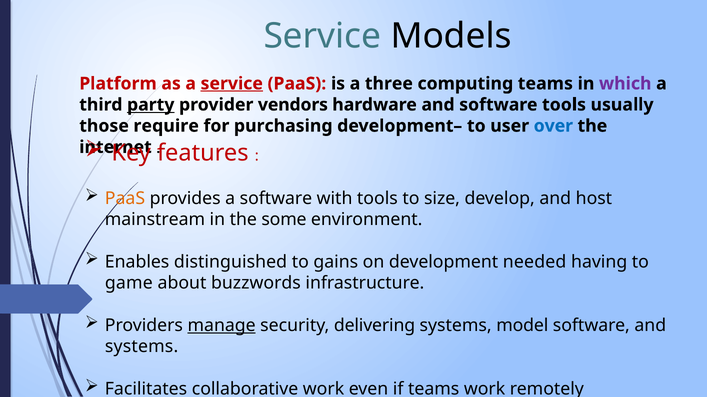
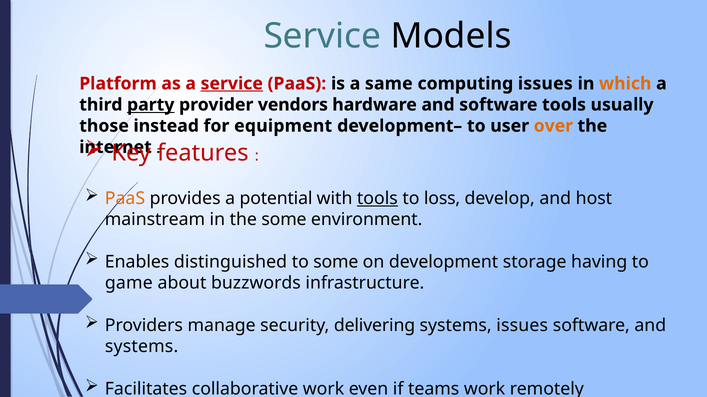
three: three -> same (389, 84)
computing teams: teams -> issues (545, 84)
which colour: purple -> orange (625, 84)
require: require -> instead (166, 126)
purchasing: purchasing -> equipment (283, 126)
over colour: blue -> orange (553, 126)
a software: software -> potential (276, 199)
tools underline: none -> present (377, 199)
size: size -> loss (442, 199)
to gains: gains -> some (336, 262)
needed: needed -> storage (535, 262)
manage underline: present -> none (222, 326)
systems model: model -> issues (522, 326)
